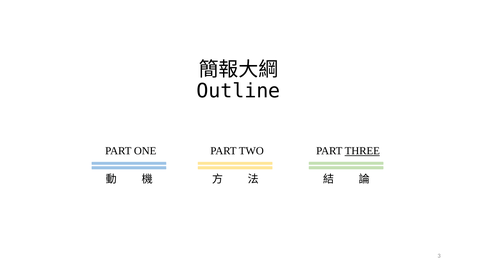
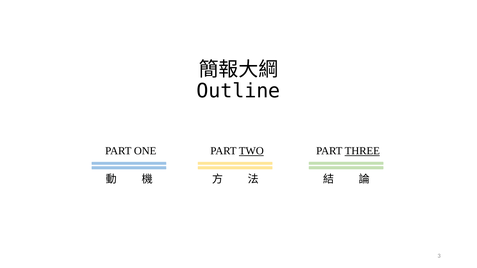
TWO underline: none -> present (251, 151)
